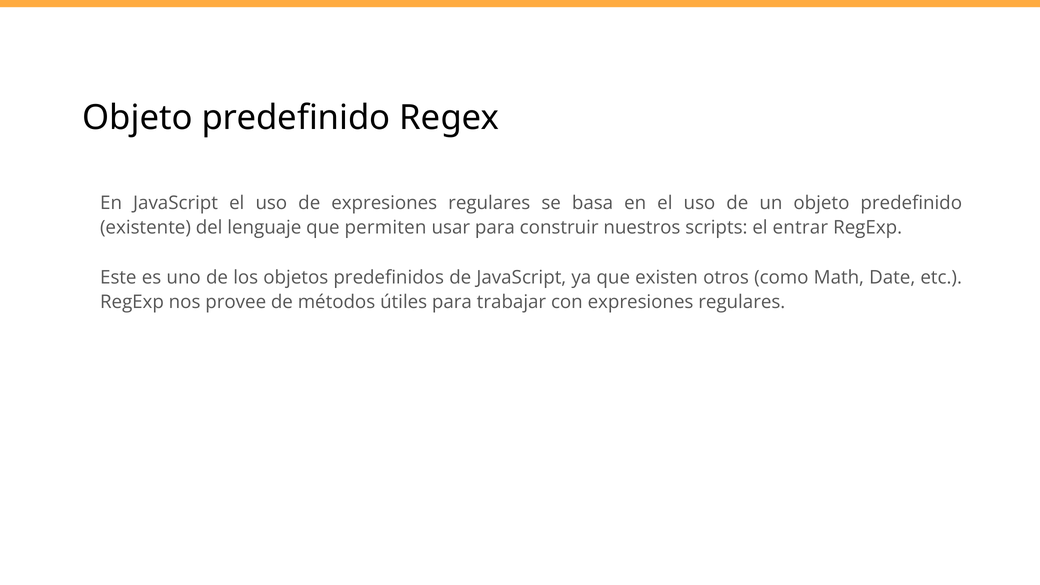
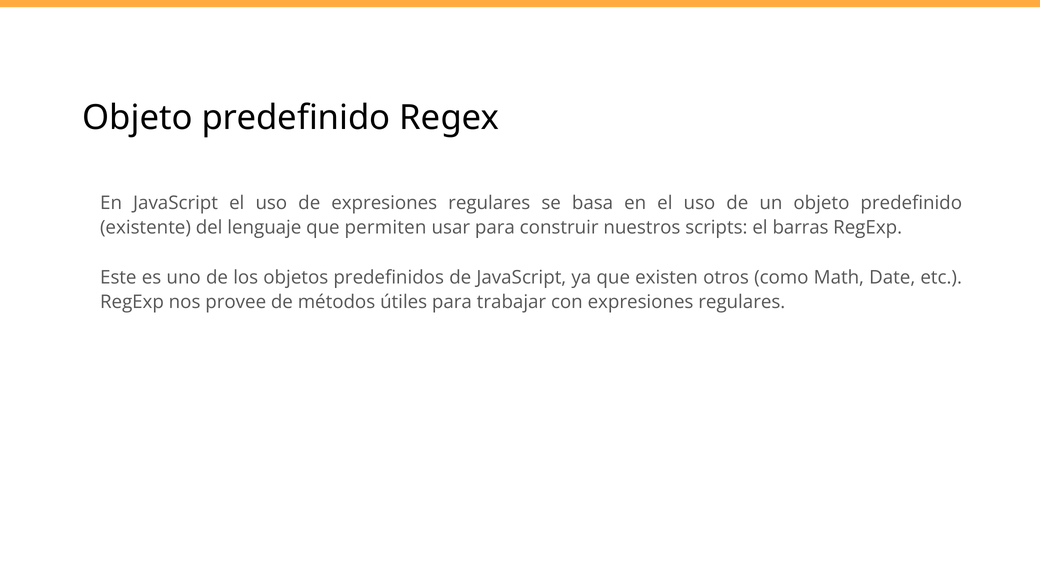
entrar: entrar -> barras (801, 228)
